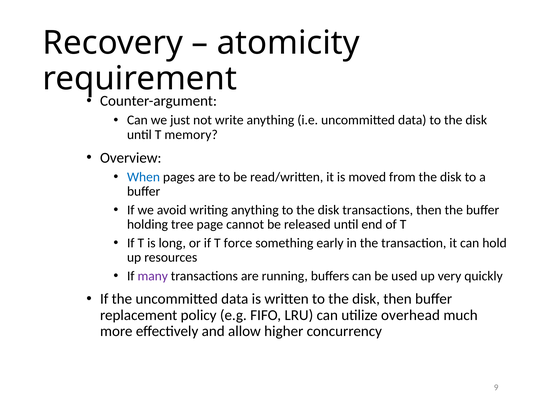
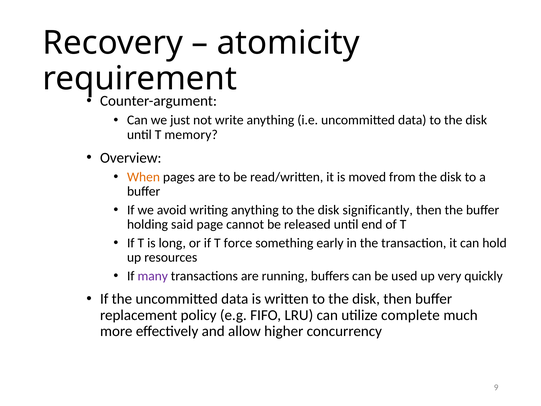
When colour: blue -> orange (143, 177)
disk transactions: transactions -> significantly (378, 210)
tree: tree -> said (182, 224)
overhead: overhead -> complete (410, 315)
